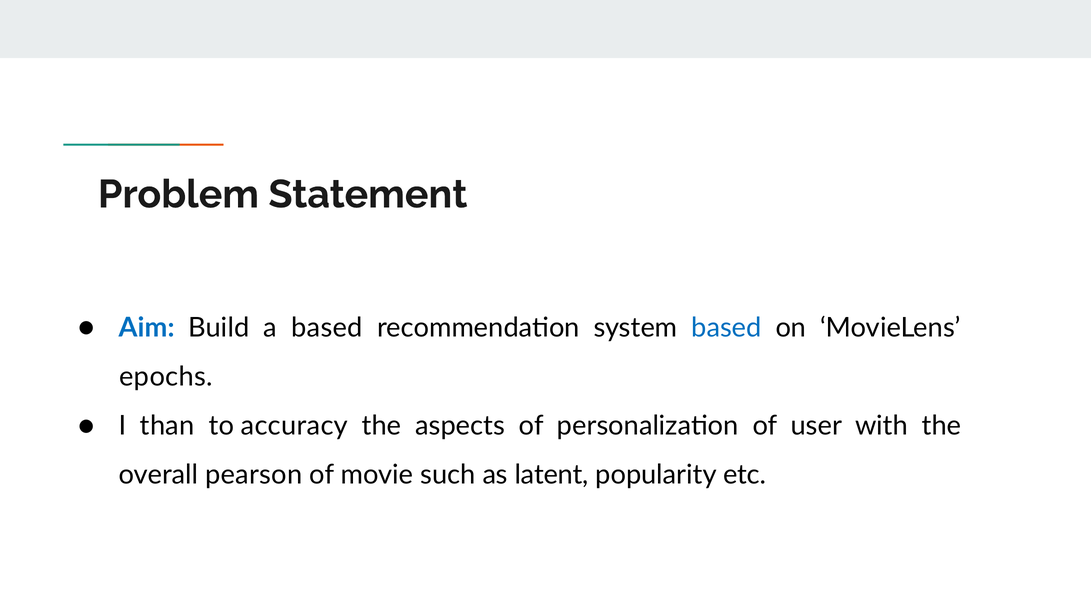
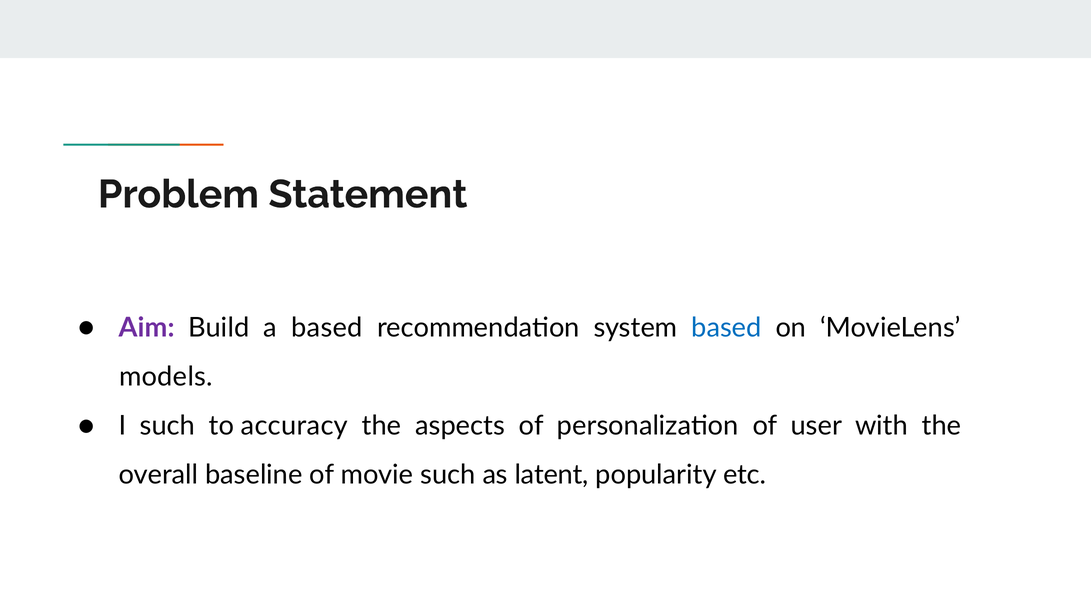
Aim colour: blue -> purple (147, 328)
epochs: epochs -> models (166, 377)
I than: than -> such (167, 426)
pearson: pearson -> baseline (254, 476)
